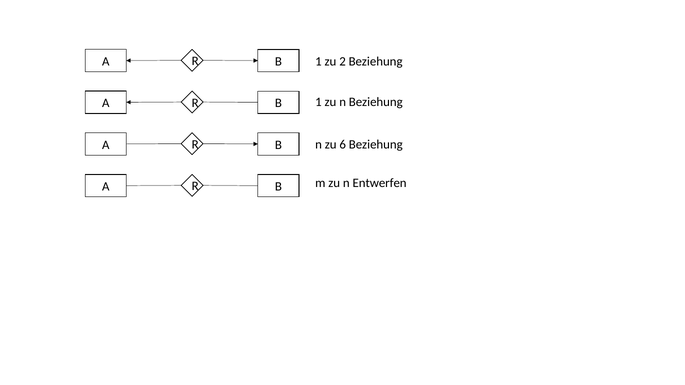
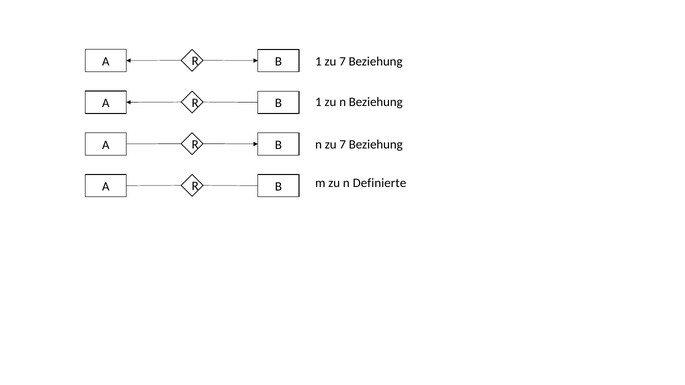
1 zu 2: 2 -> 7 (343, 62)
n zu 6: 6 -> 7 (343, 145)
Entwerfen: Entwerfen -> Definierte (380, 183)
